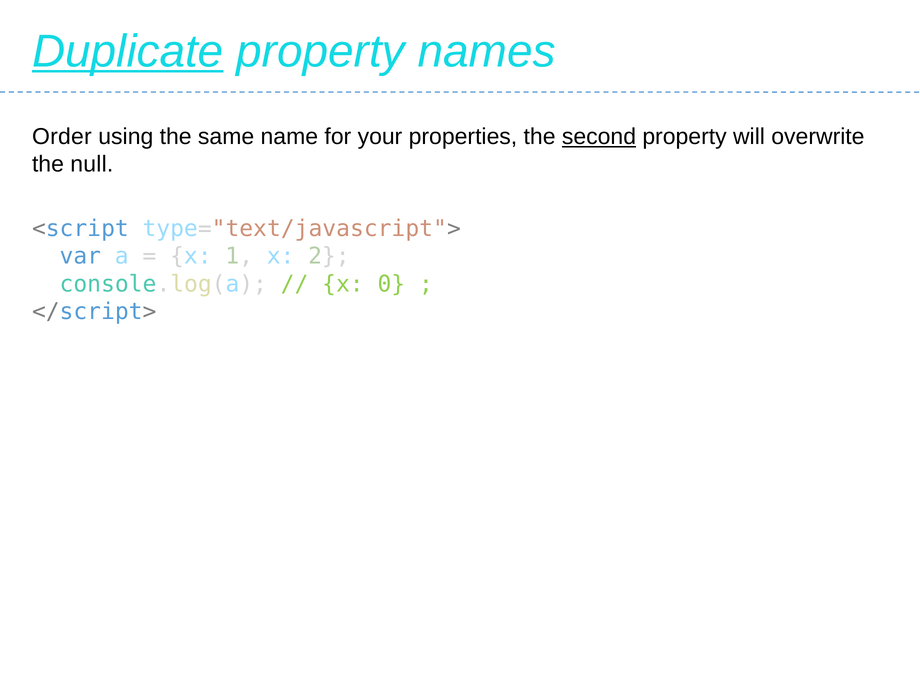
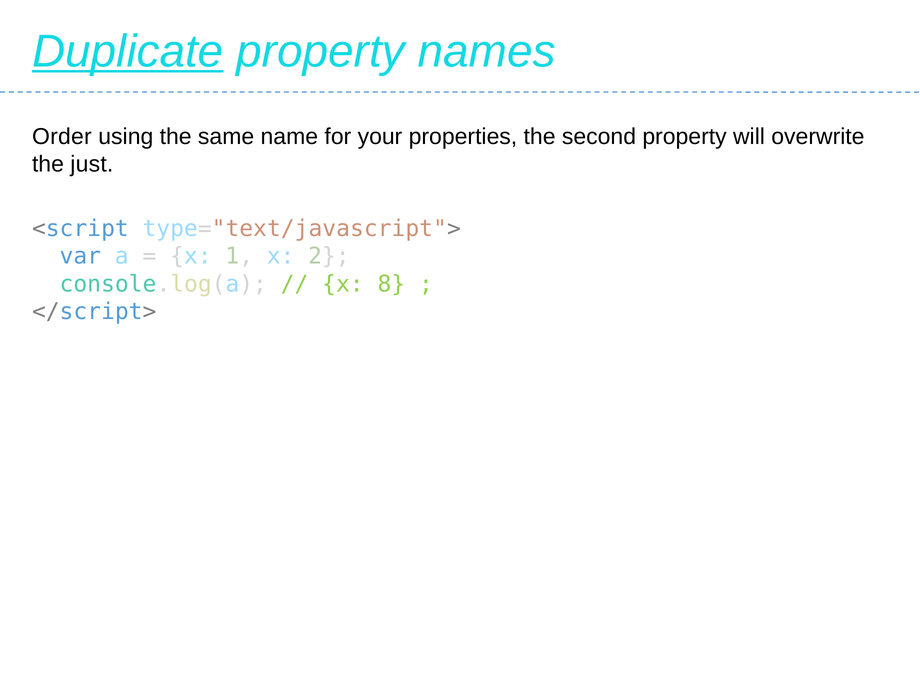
second underline: present -> none (599, 137)
null: null -> just (92, 164)
0: 0 -> 8 (391, 284)
